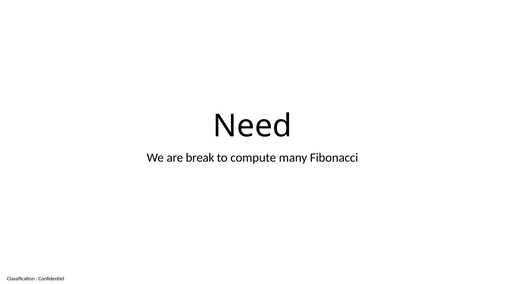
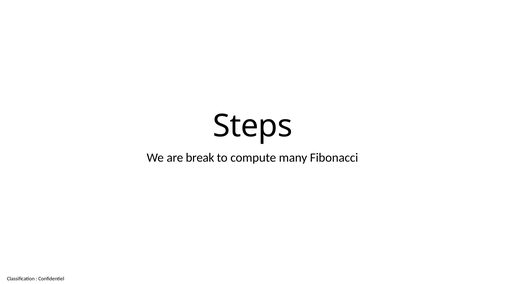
Need: Need -> Steps (253, 126)
